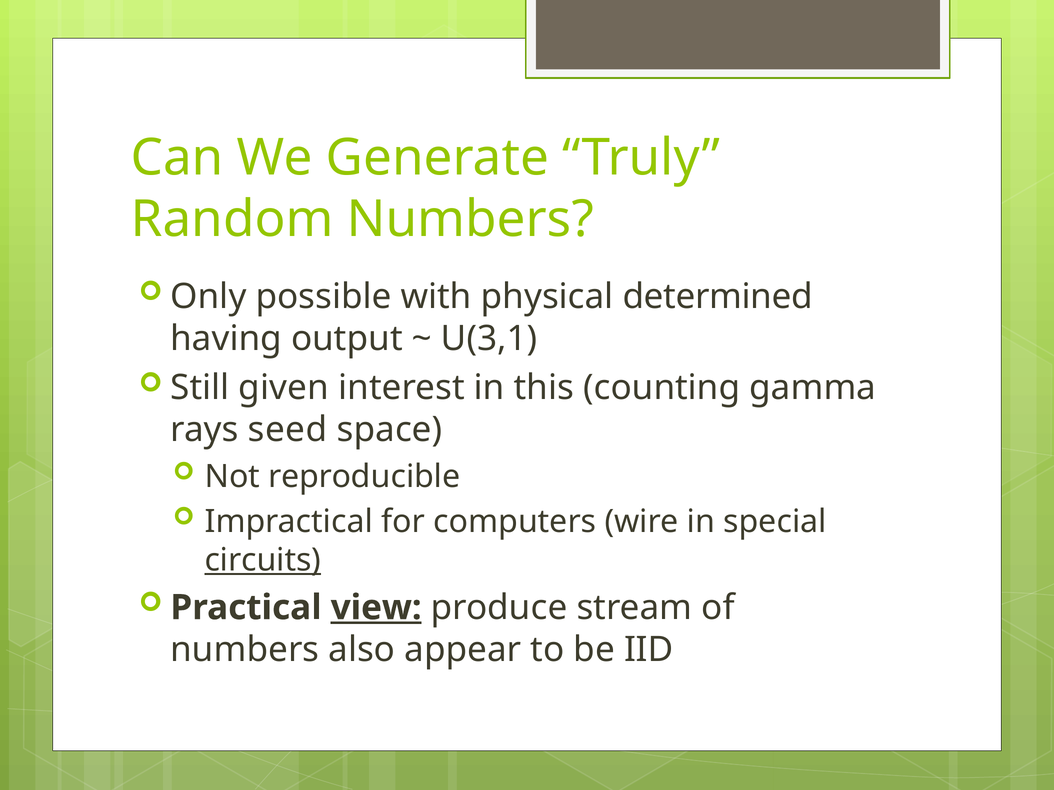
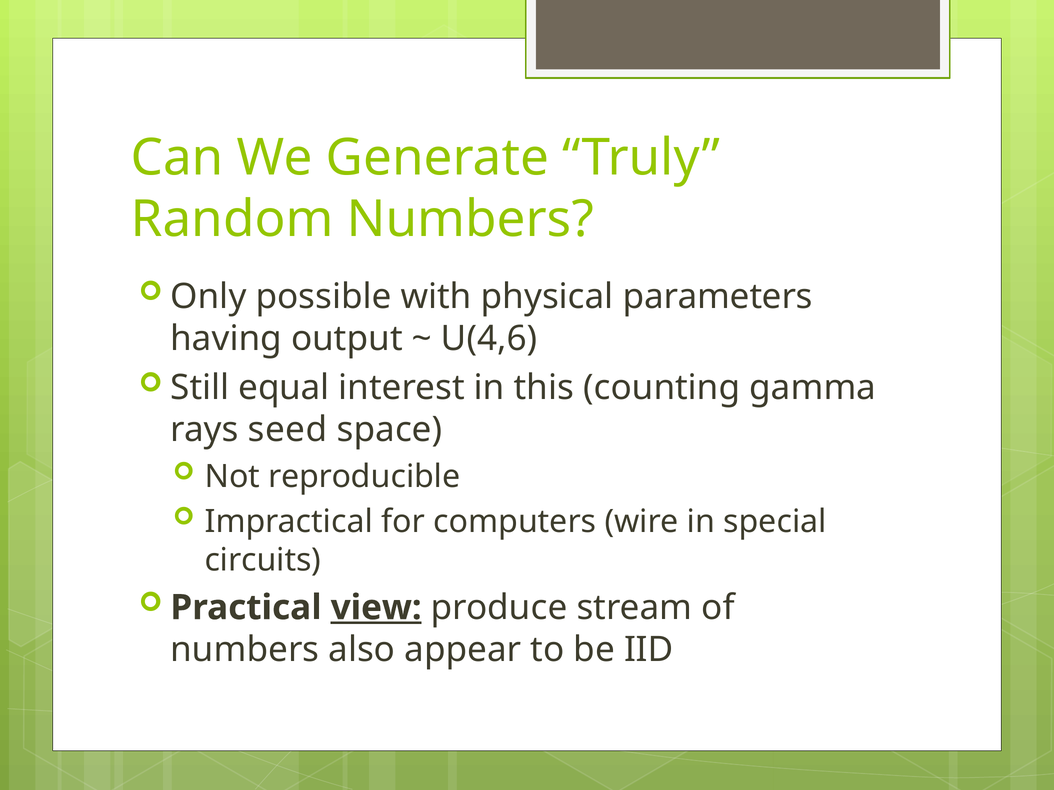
determined: determined -> parameters (718, 297)
U(3,1: U(3,1 -> U(4,6 (489, 339)
given: given -> equal (284, 388)
circuits underline: present -> none (263, 560)
